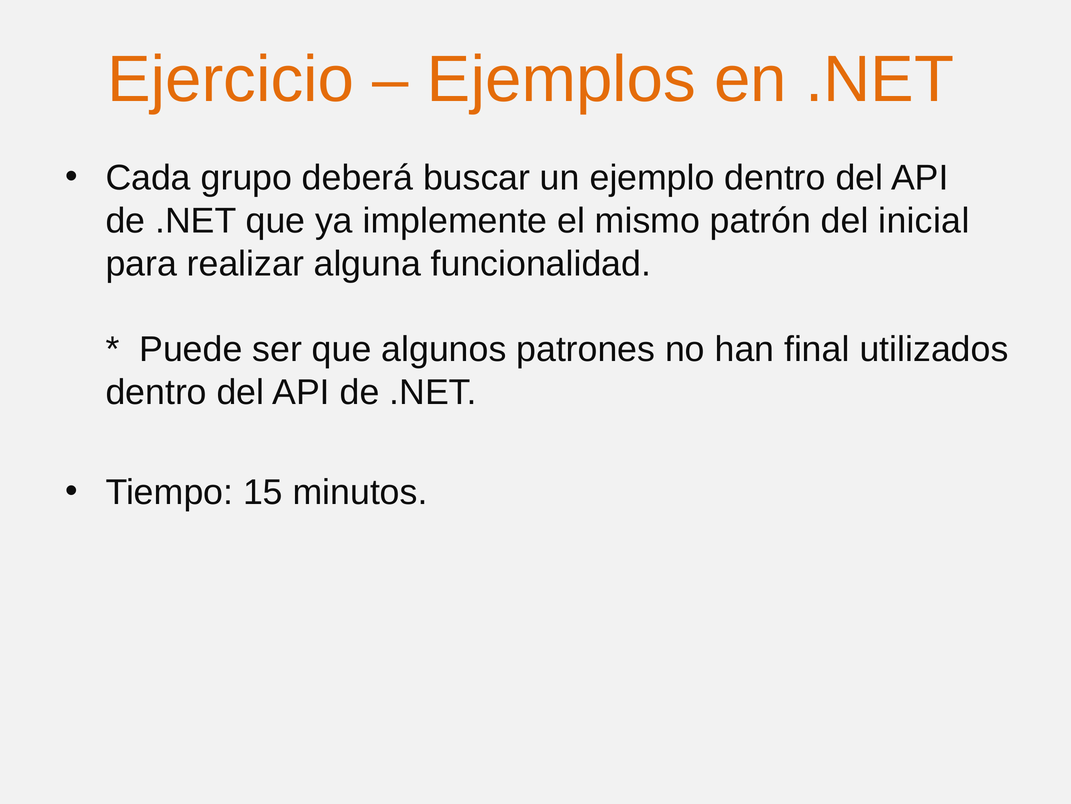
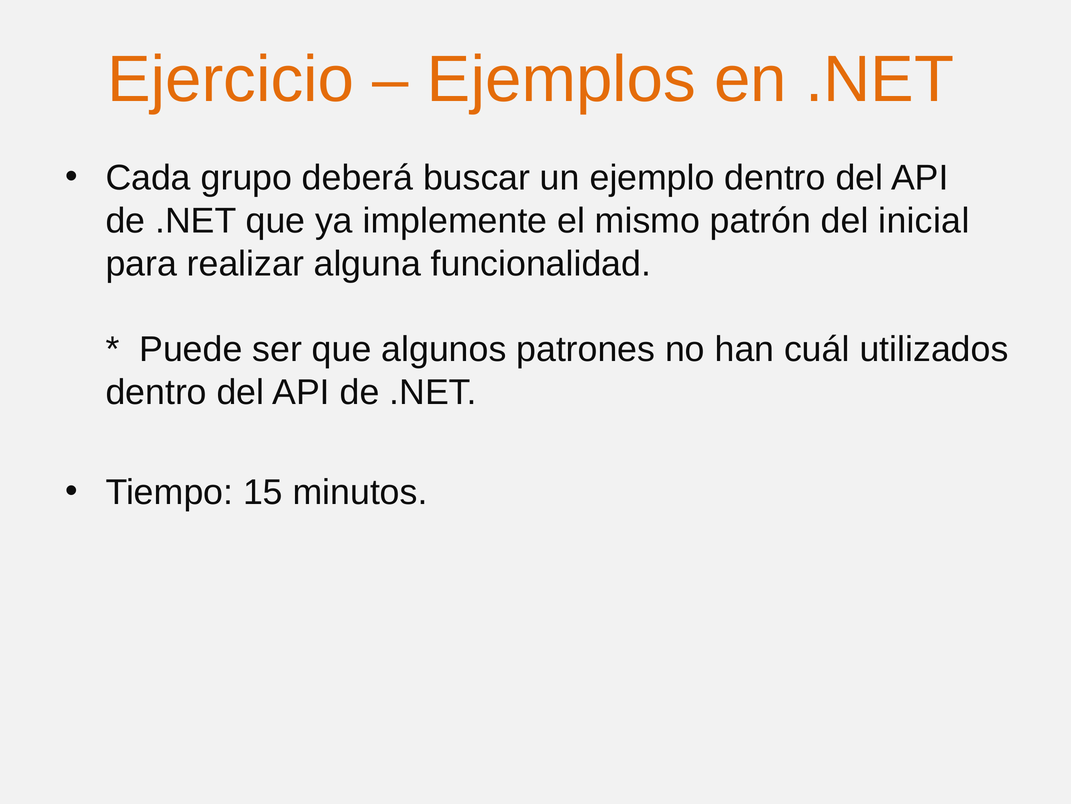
final: final -> cuál (817, 349)
